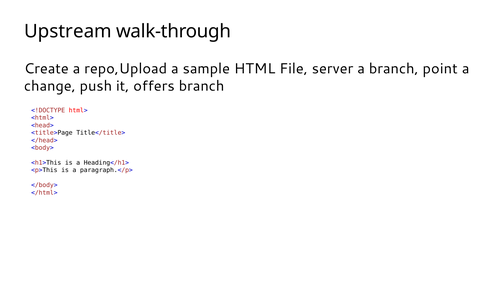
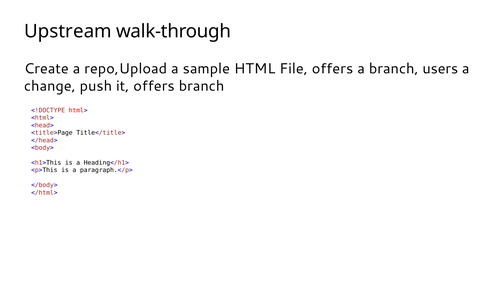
File server: server -> offers (333, 69)
point: point -> users (440, 69)
